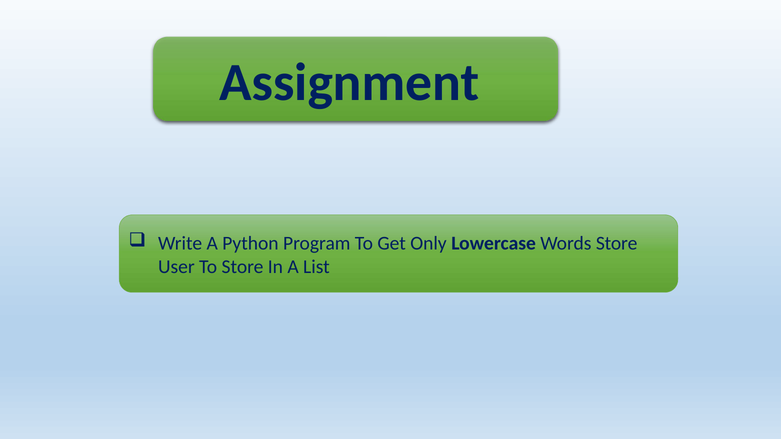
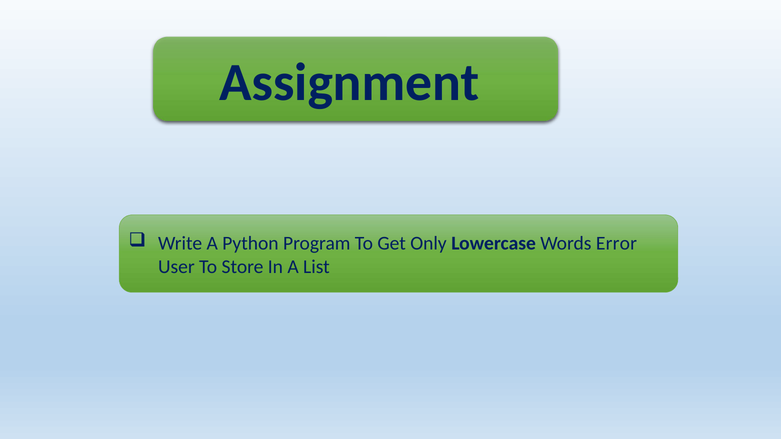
Words Store: Store -> Error (616, 243)
